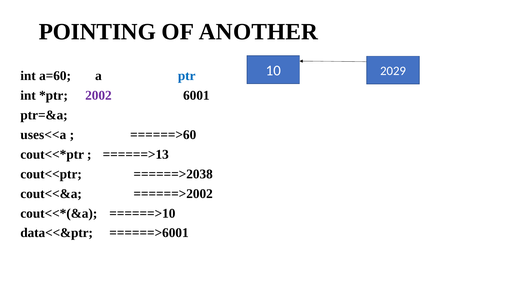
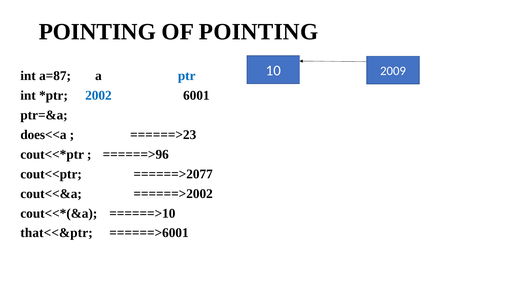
OF ANOTHER: ANOTHER -> POINTING (259, 32)
2029: 2029 -> 2009 (393, 71)
a=60: a=60 -> a=87 (55, 76)
2002 colour: purple -> blue (98, 95)
uses<<a: uses<<a -> does<<a (43, 135)
======>60: ======>60 -> ======>23 (163, 135)
======>13: ======>13 -> ======>96 (136, 154)
======>2038: ======>2038 -> ======>2077 (173, 174)
data<<&ptr: data<<&ptr -> that<<&ptr (57, 233)
